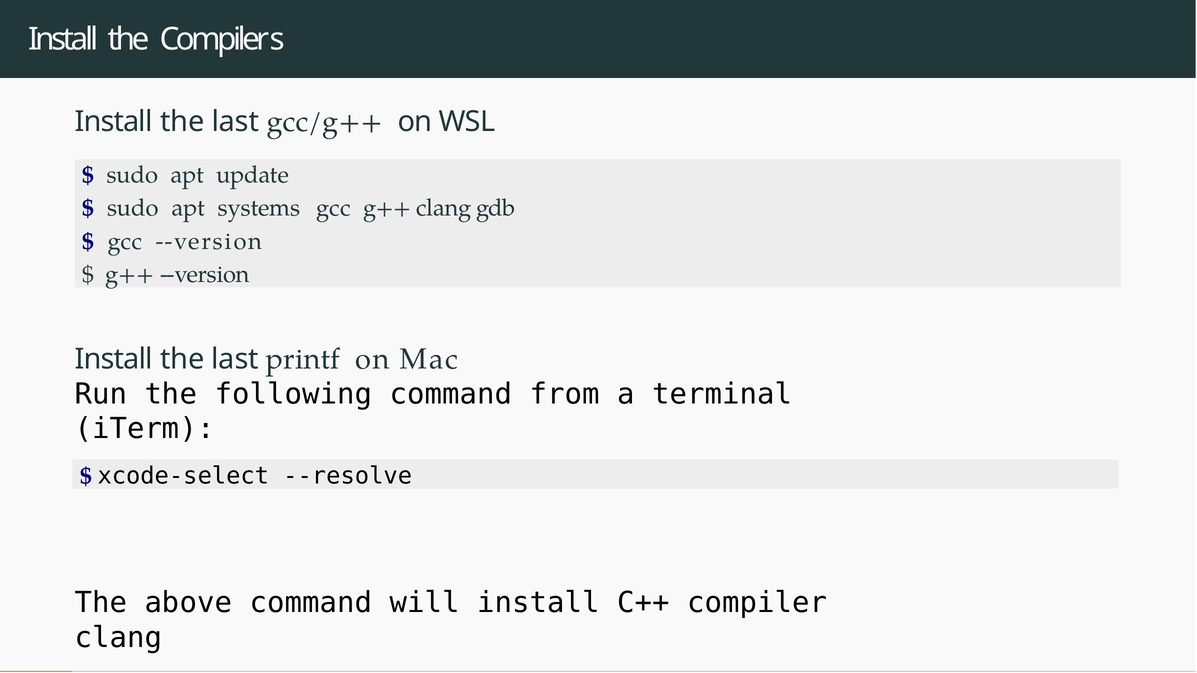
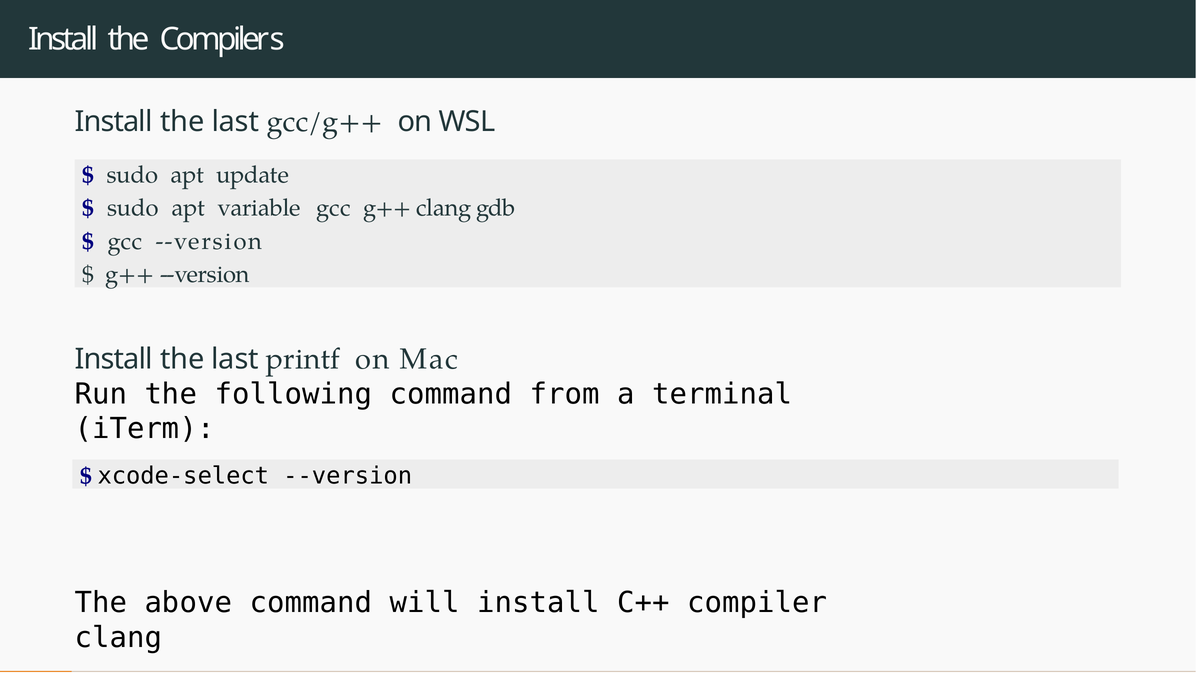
systems: systems -> variable (259, 208)
xcode-select --resolve: --resolve -> --version (348, 476)
